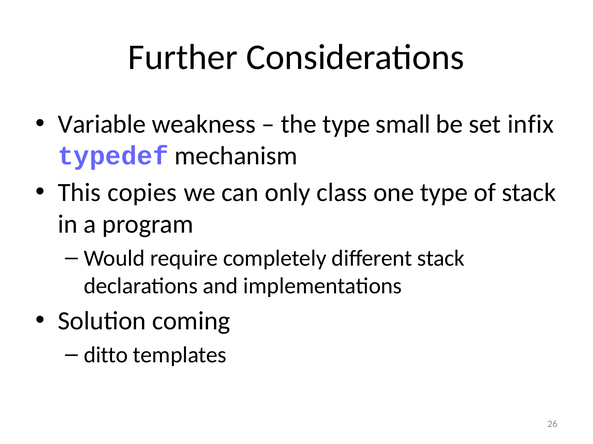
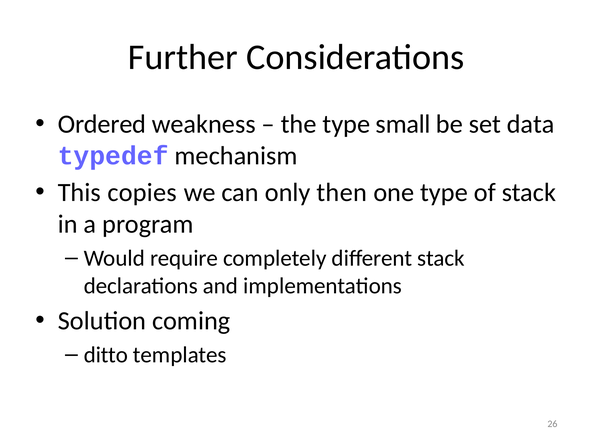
Variable: Variable -> Ordered (102, 124)
infix: infix -> data (531, 124)
class: class -> then (342, 193)
